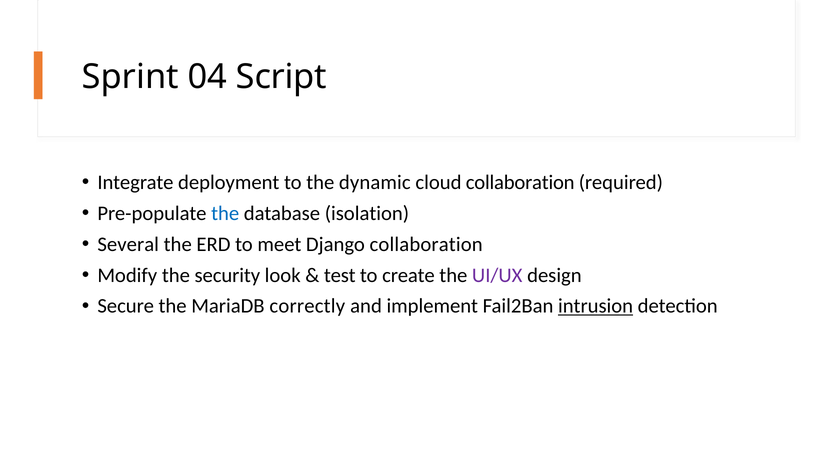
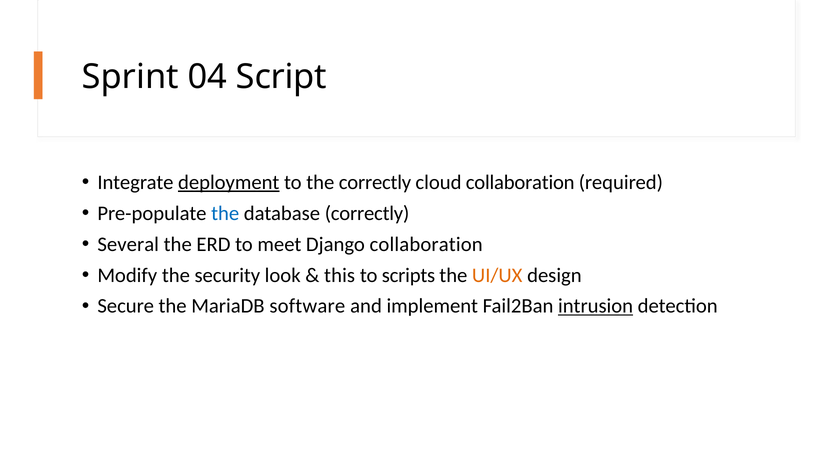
deployment underline: none -> present (229, 182)
the dynamic: dynamic -> correctly (375, 182)
database isolation: isolation -> correctly (367, 213)
test: test -> this (340, 275)
create: create -> scripts (409, 275)
UI/UX colour: purple -> orange (497, 275)
correctly: correctly -> software (307, 306)
